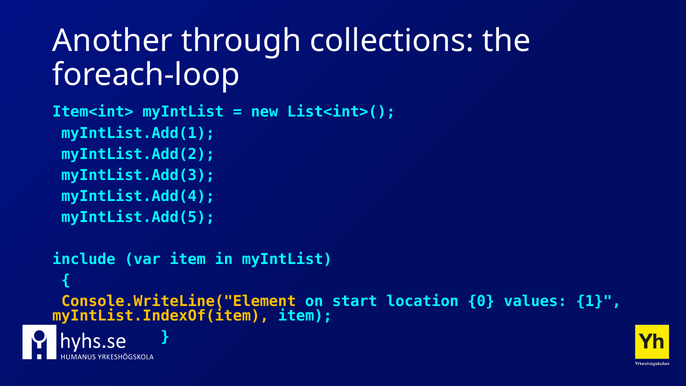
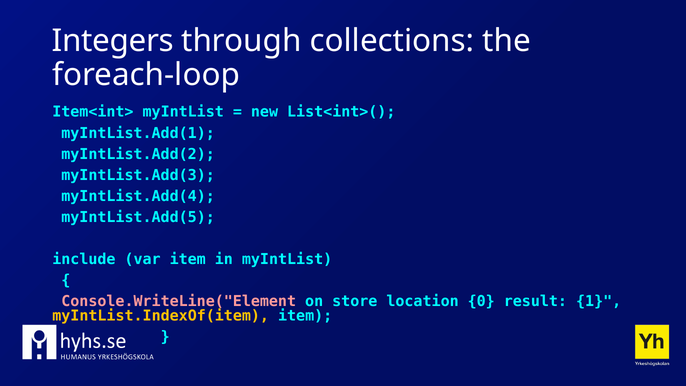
Another: Another -> Integers (113, 41)
Console.WriteLine("Element colour: yellow -> pink (179, 301)
start: start -> store (355, 301)
values: values -> result (535, 301)
